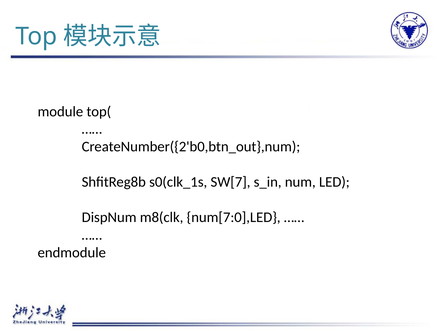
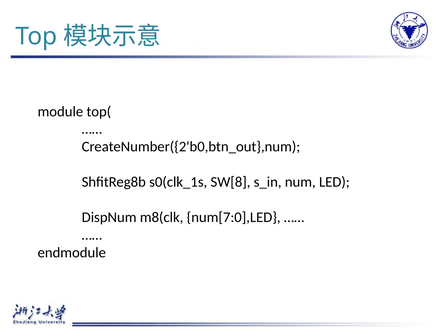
SW[7: SW[7 -> SW[8 (230, 182)
